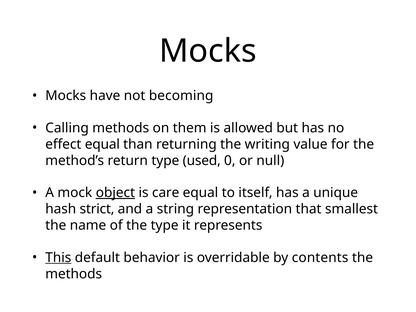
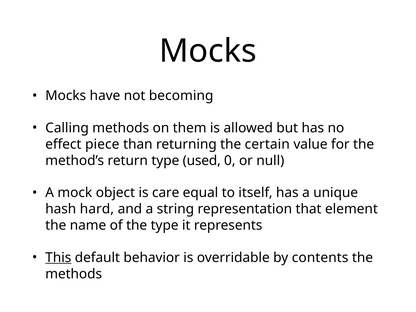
effect equal: equal -> piece (102, 144)
writing: writing -> certain (267, 144)
object underline: present -> none (115, 193)
strict: strict -> hard (97, 209)
smallest: smallest -> element (351, 209)
